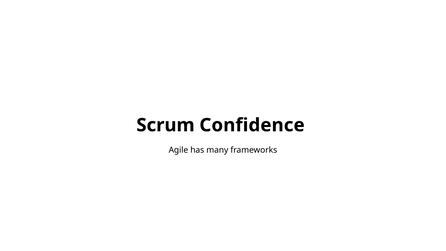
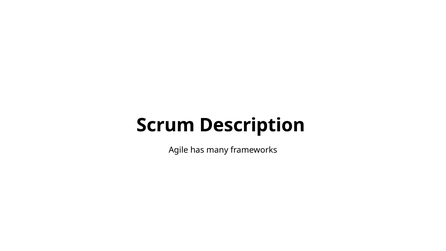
Confidence: Confidence -> Description (252, 125)
